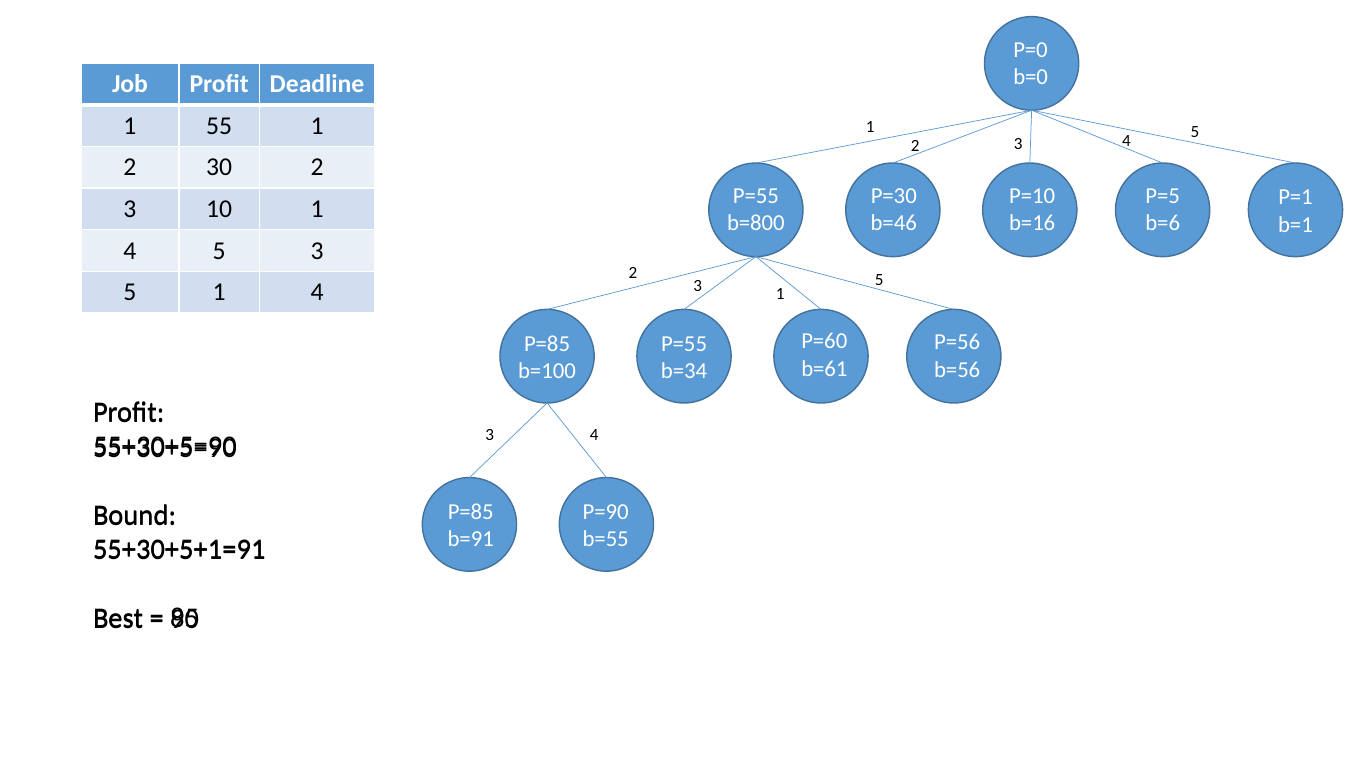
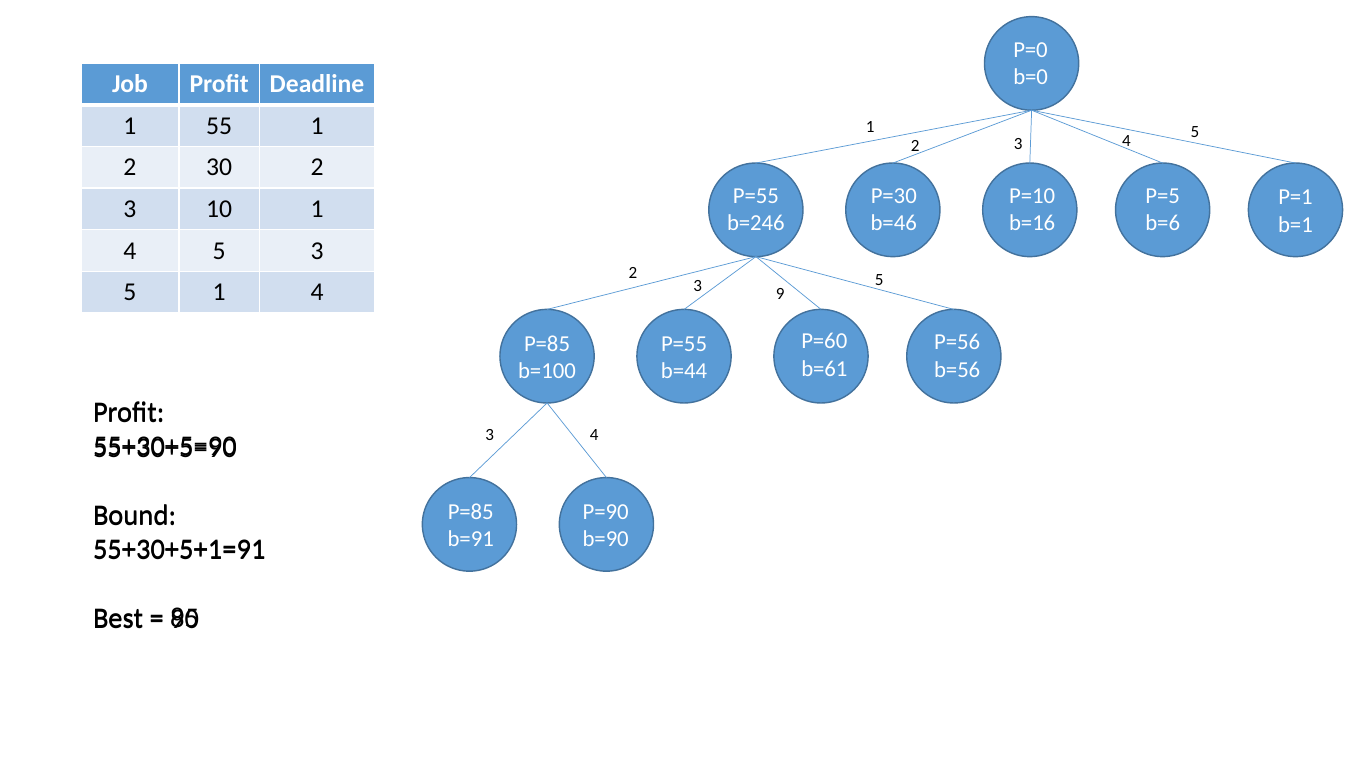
b=800: b=800 -> b=246 (756, 223)
3 1: 1 -> 9 (780, 294)
b=34: b=34 -> b=44 (684, 371)
b=55: b=55 -> b=90 (606, 539)
